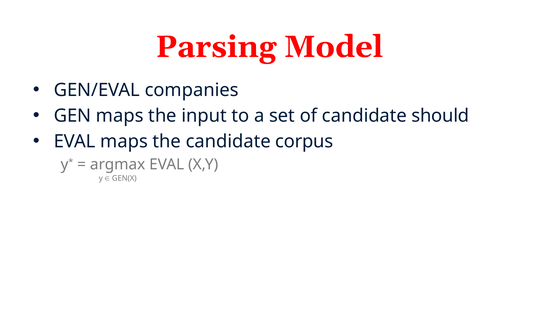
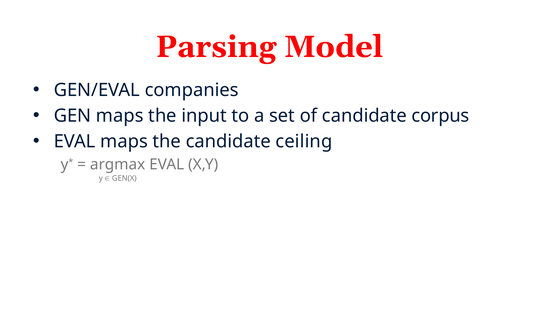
should: should -> corpus (440, 116)
corpus: corpus -> ceiling (304, 141)
